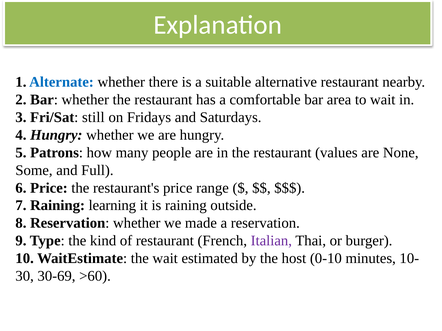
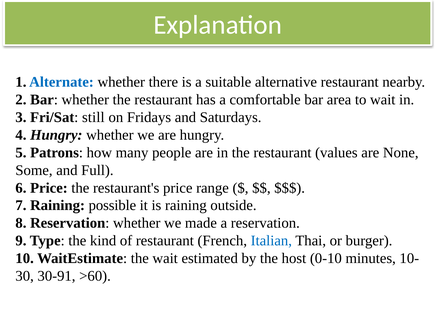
learning: learning -> possible (112, 206)
Italian colour: purple -> blue (271, 241)
30-69: 30-69 -> 30-91 (56, 277)
